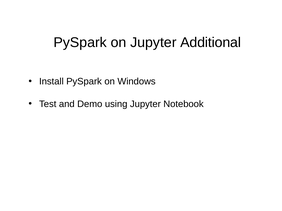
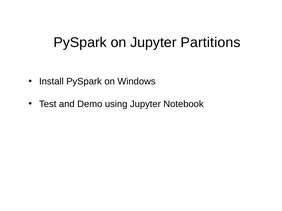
Additional: Additional -> Partitions (210, 42)
